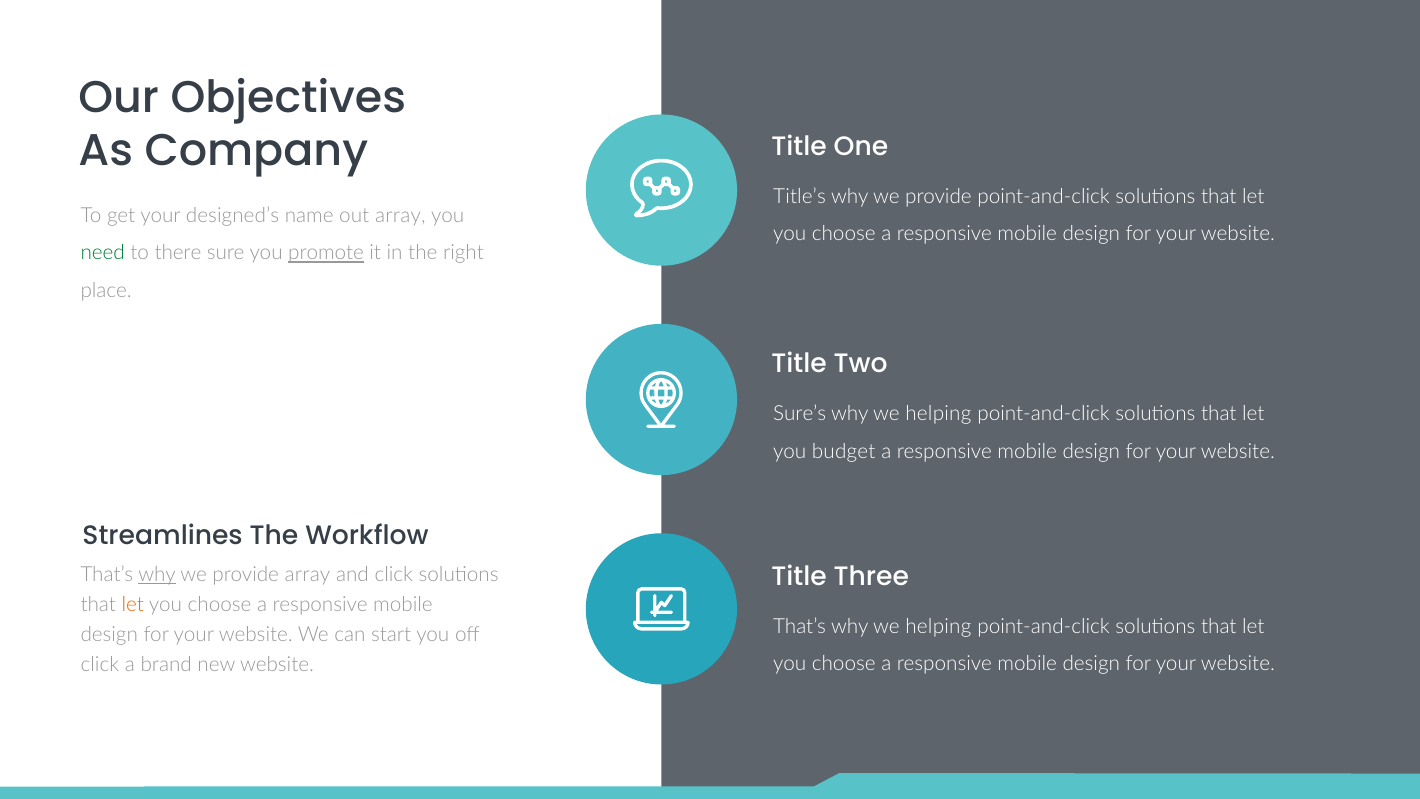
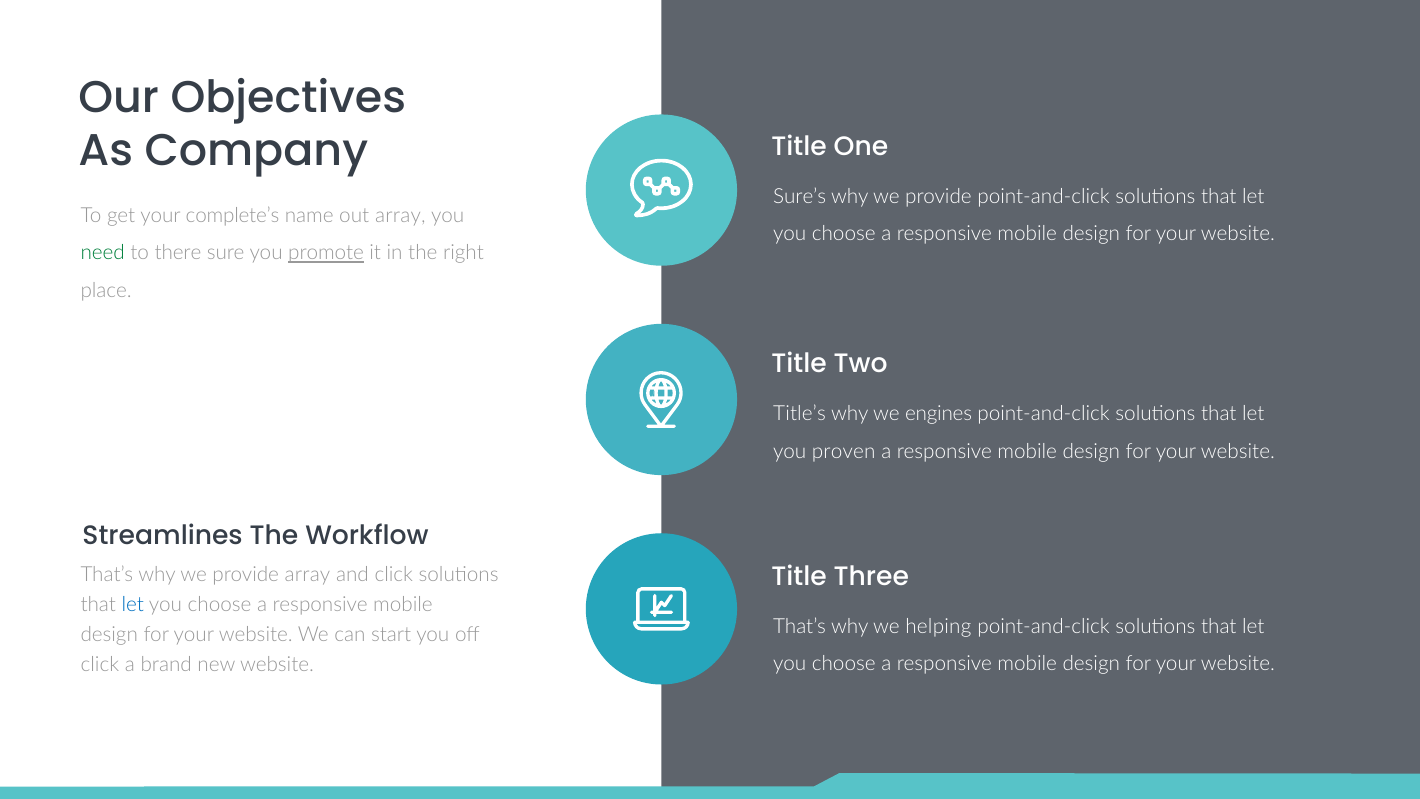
Title’s: Title’s -> Sure’s (800, 197)
designed’s: designed’s -> complete’s (233, 216)
Sure’s: Sure’s -> Title’s (800, 414)
helping: helping -> engines (939, 414)
budget: budget -> proven (844, 451)
why underline: present -> none (157, 574)
let colour: orange -> blue (133, 605)
